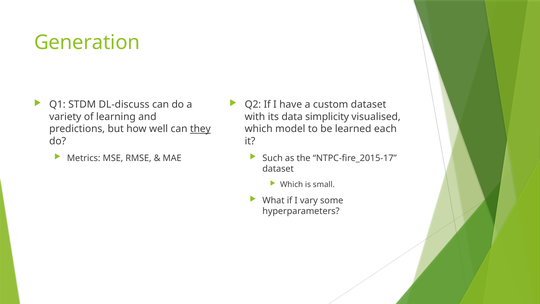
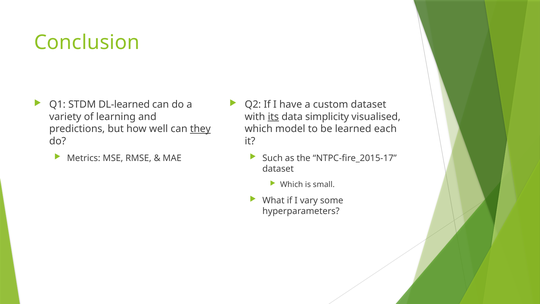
Generation: Generation -> Conclusion (87, 43)
DL-discuss: DL-discuss -> DL-learned (124, 105)
its underline: none -> present (273, 117)
